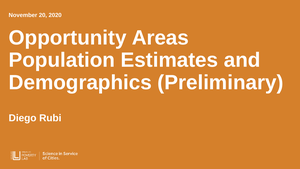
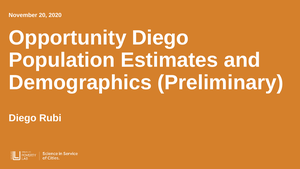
Opportunity Areas: Areas -> Diego (160, 38)
